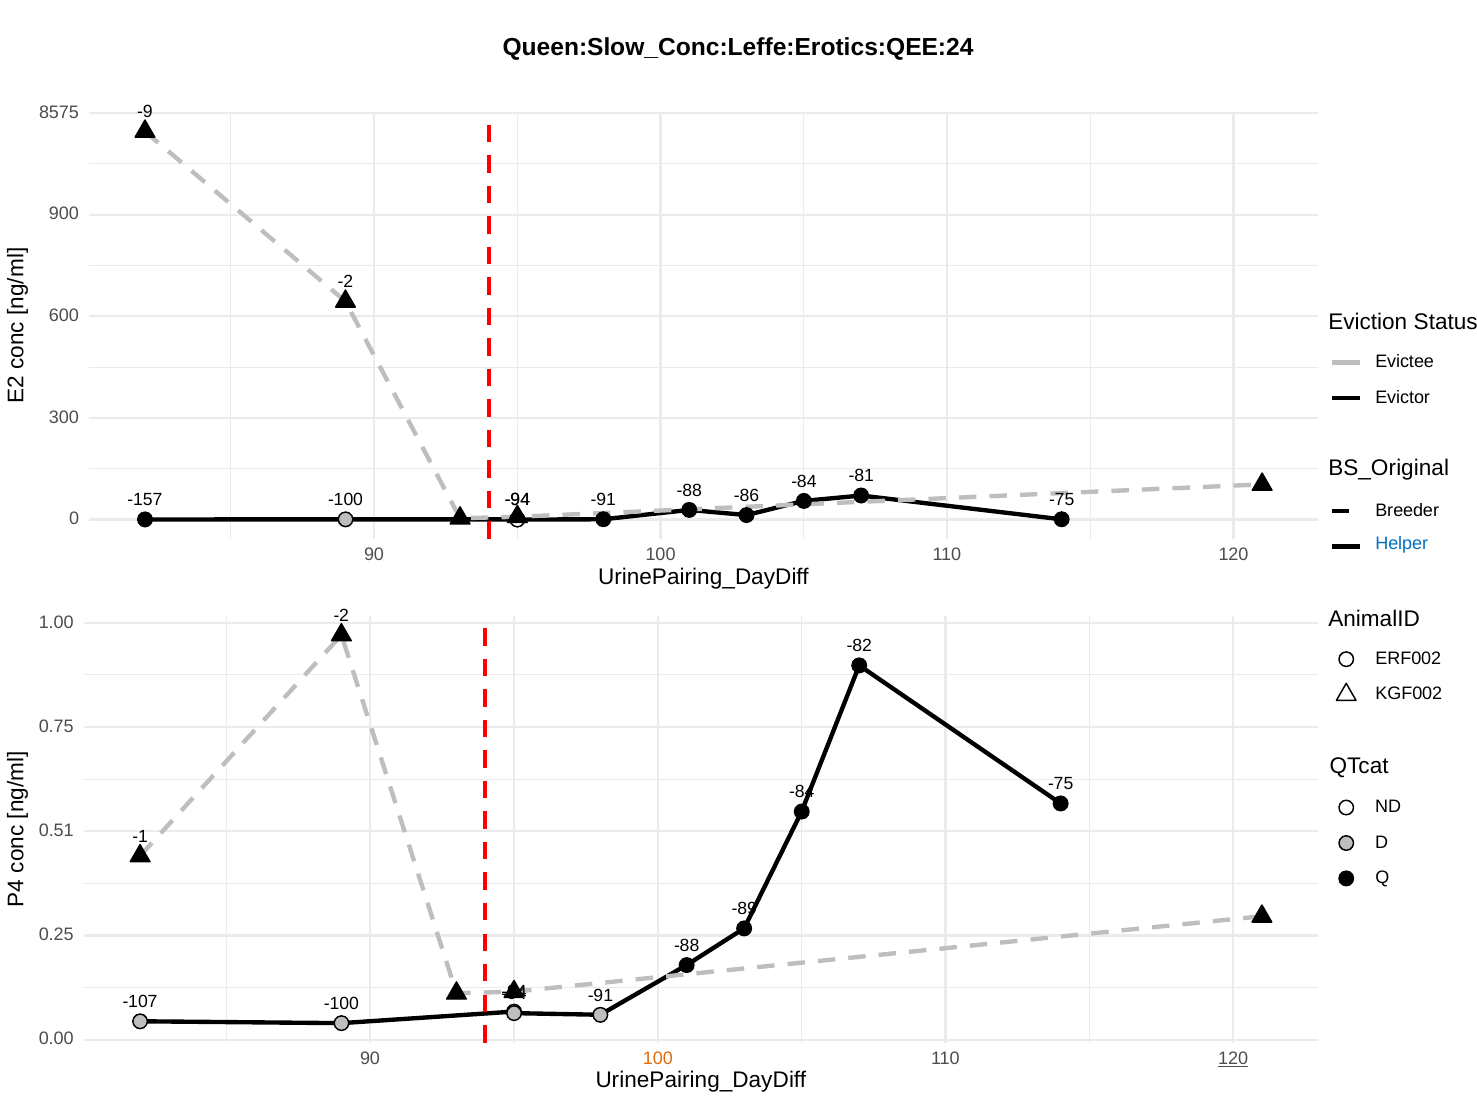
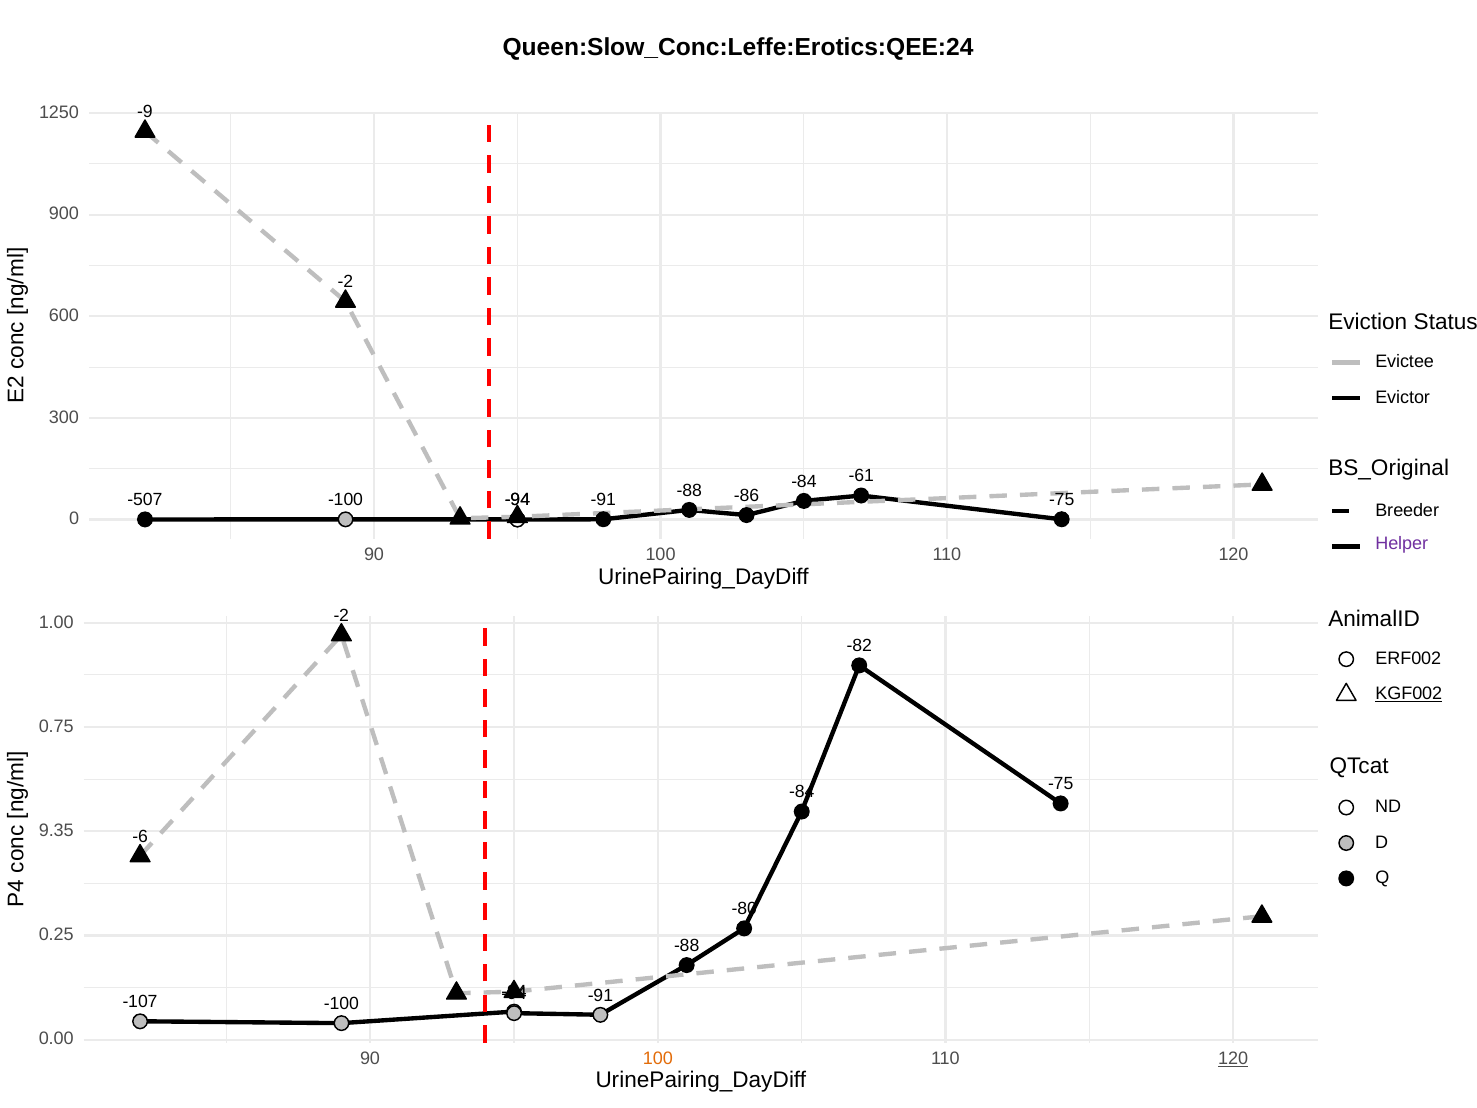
8575: 8575 -> 1250 (59, 112)
-81: -81 -> -61 (861, 476)
-157: -157 -> -507 (145, 500)
Helper colour: blue -> purple (1402, 544)
KGF002 underline: none -> present (1409, 694)
0.51: 0.51 -> 9.35 (56, 830)
-1: -1 -> -6 (140, 836)
-89: -89 -> -80 (744, 909)
